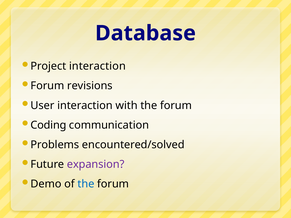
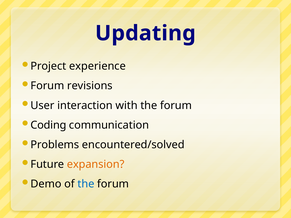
Database: Database -> Updating (145, 33)
Project interaction: interaction -> experience (97, 66)
expansion colour: purple -> orange (96, 165)
